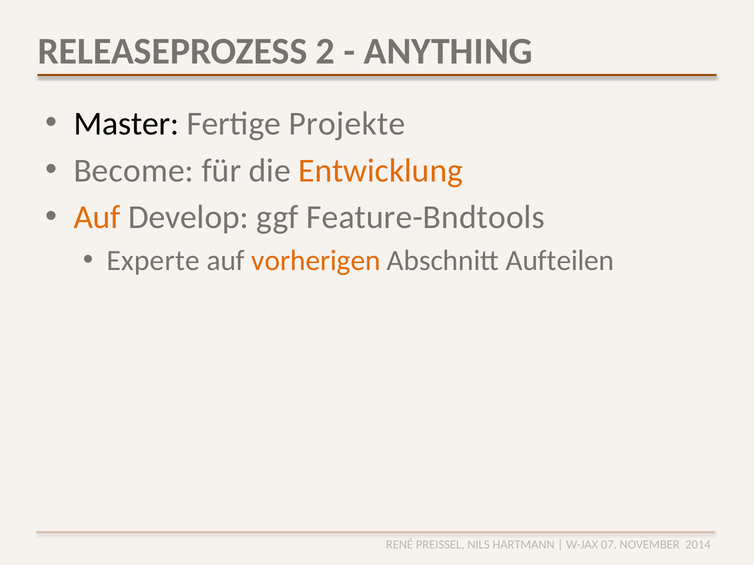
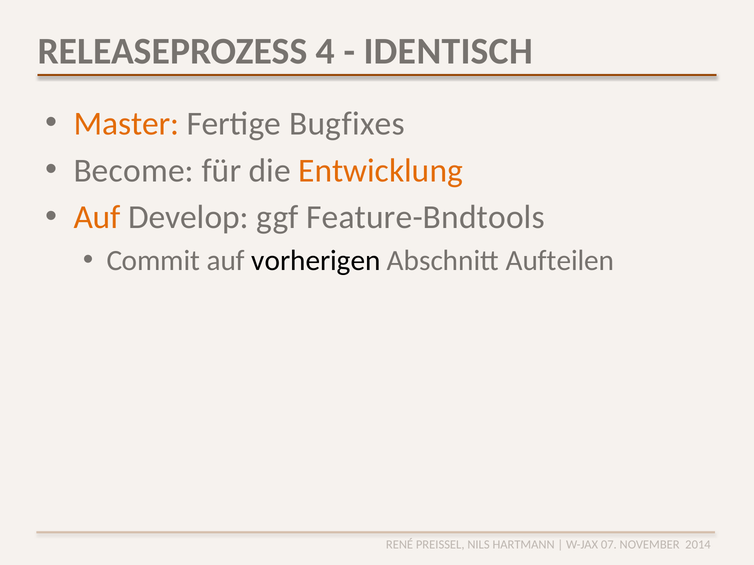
2: 2 -> 4 (326, 52)
ANYTHING: ANYTHING -> IDENTISCH (448, 52)
Master colour: black -> orange (126, 124)
Projekte: Projekte -> Bugfixes (347, 124)
Experte: Experte -> Commit (153, 261)
vorherigen colour: orange -> black (316, 261)
